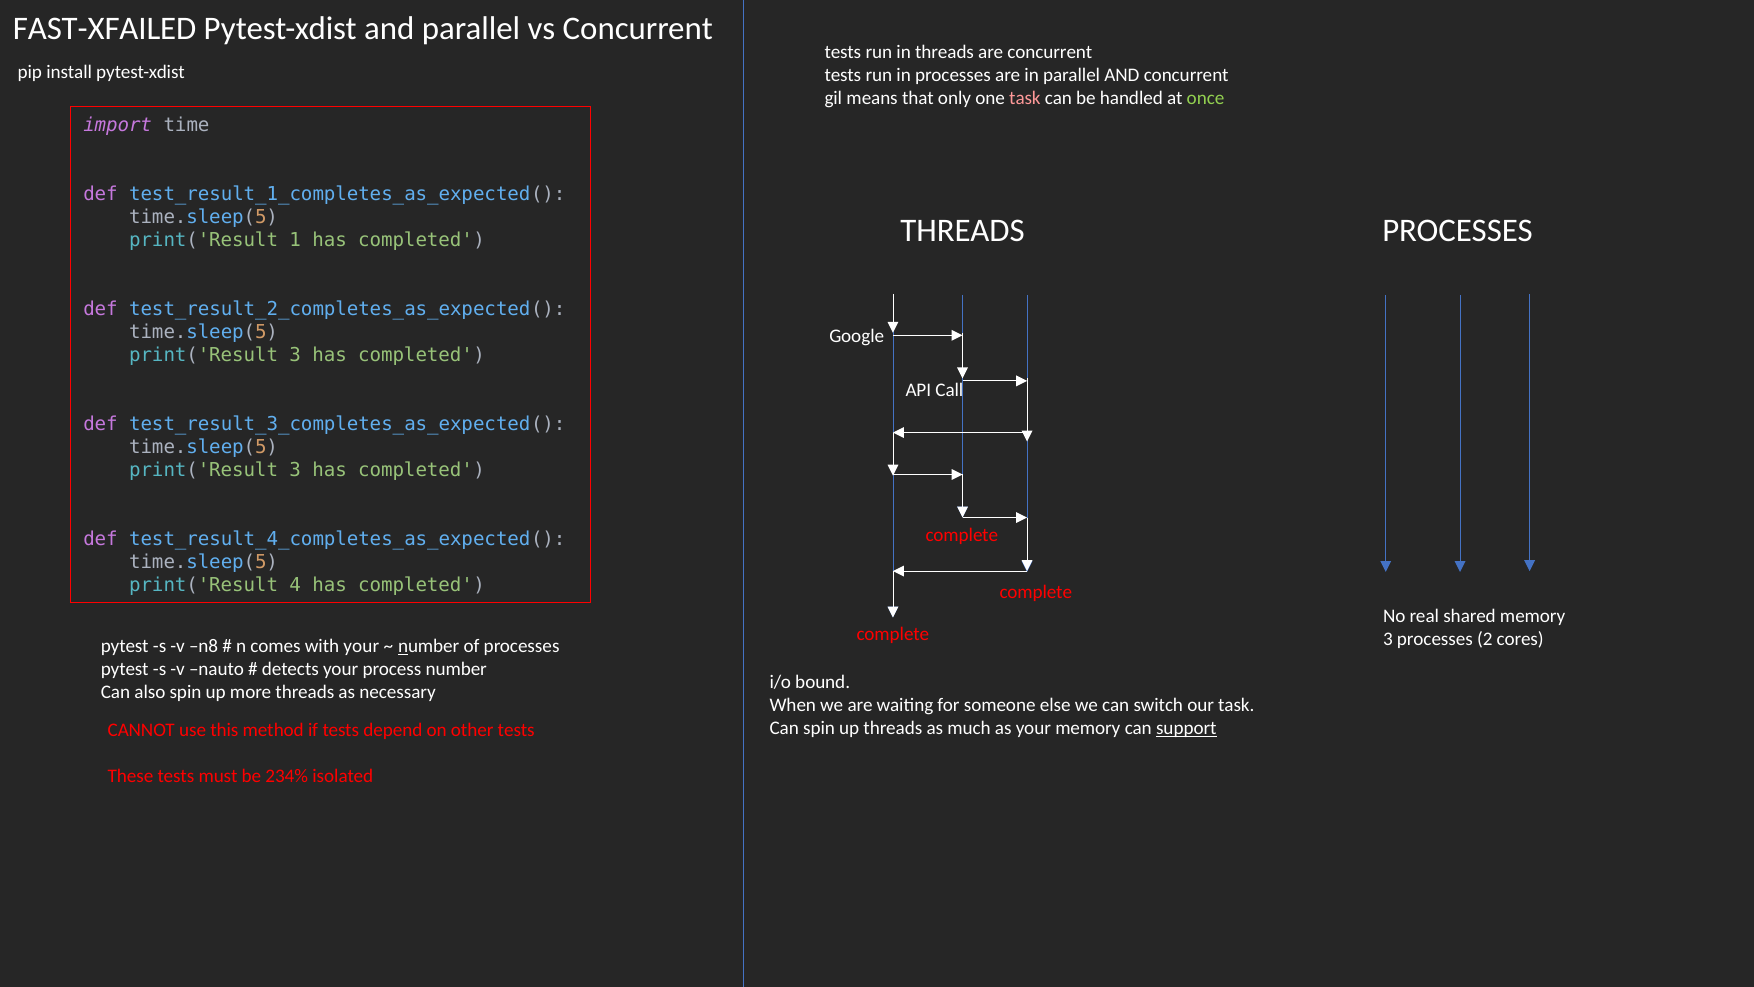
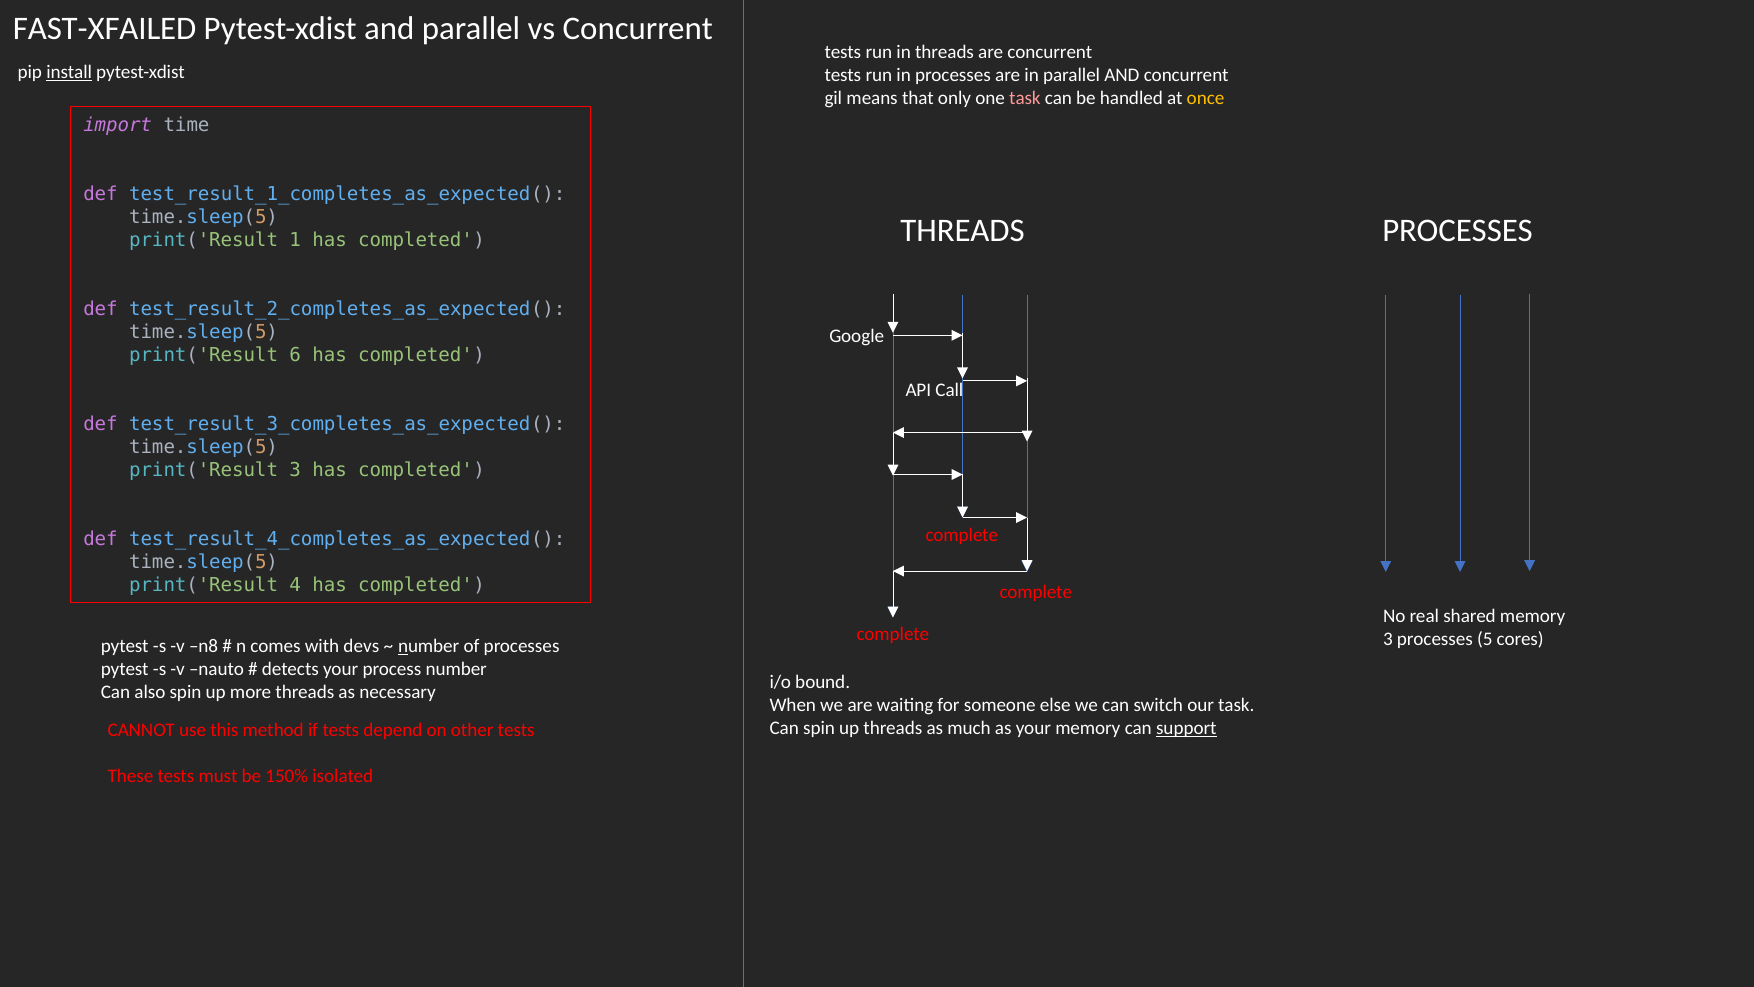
install underline: none -> present (69, 72)
once colour: light green -> yellow (1206, 98)
3: 3 -> 6 (295, 355)
2: 2 -> 5 (1485, 639)
with your: your -> devs (361, 646)
234%: 234% -> 150% (287, 776)
